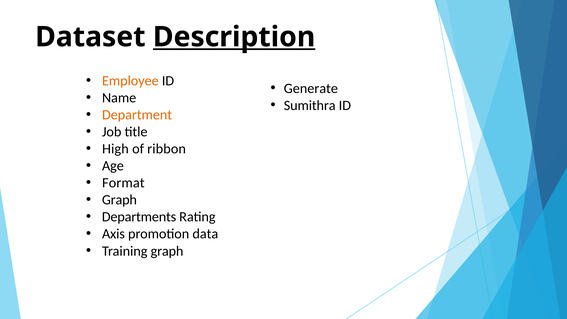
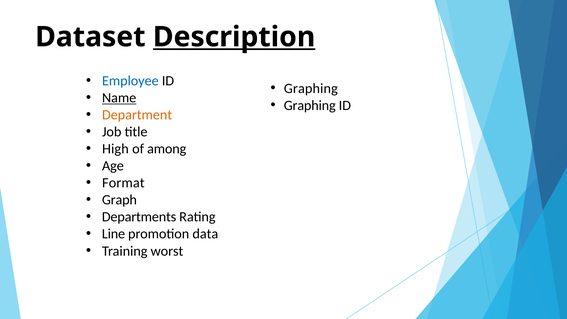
Employee colour: orange -> blue (130, 81)
Generate: Generate -> Graphing (311, 88)
Name underline: none -> present (119, 98)
Sumithra: Sumithra -> Graphing (310, 105)
ribbon: ribbon -> among (167, 149)
Axis: Axis -> Line (113, 234)
Training graph: graph -> worst (167, 251)
